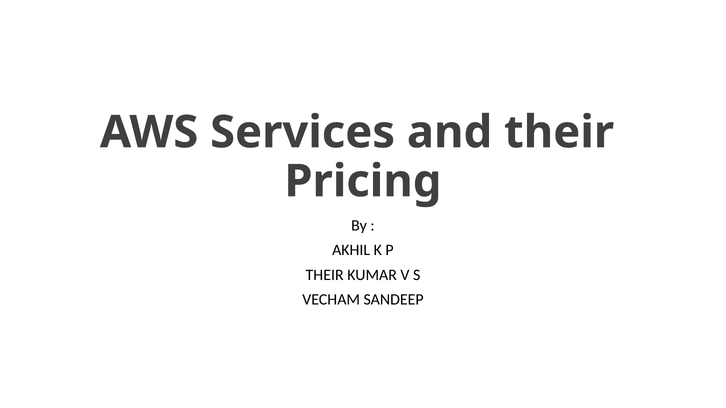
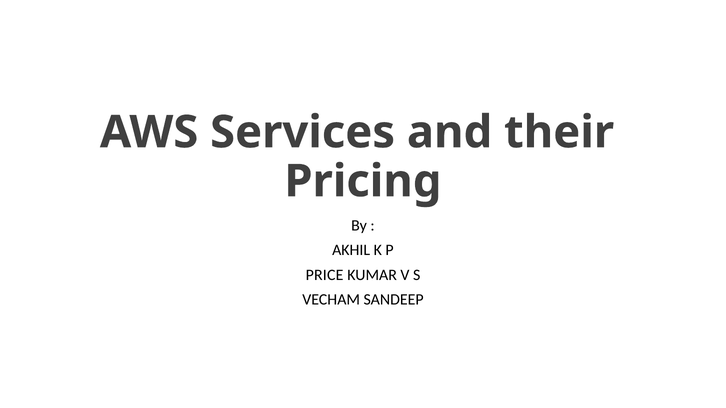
THEIR: THEIR -> PRICE (325, 275)
